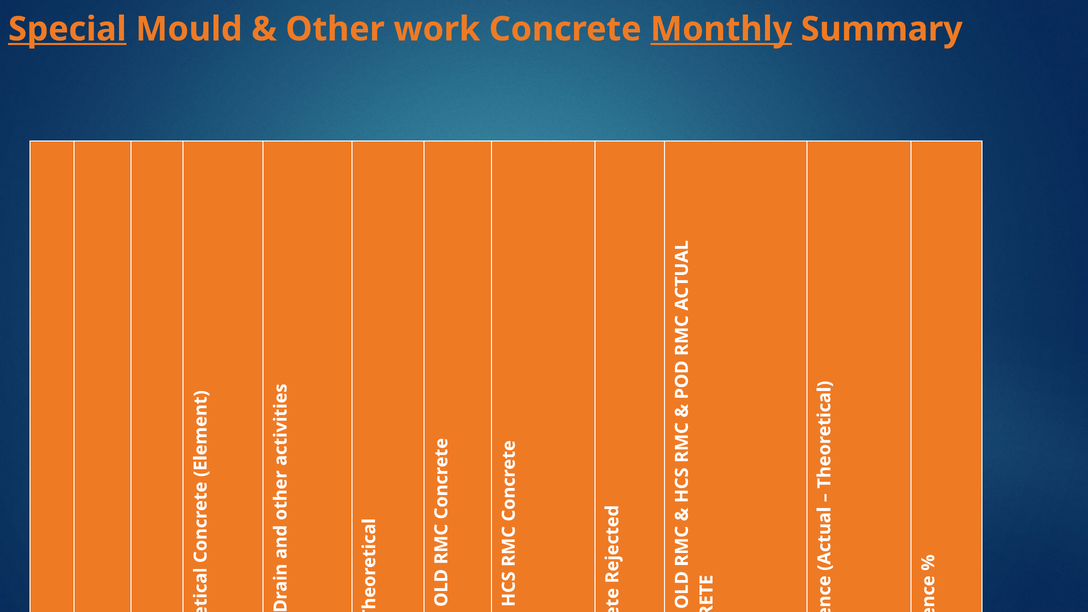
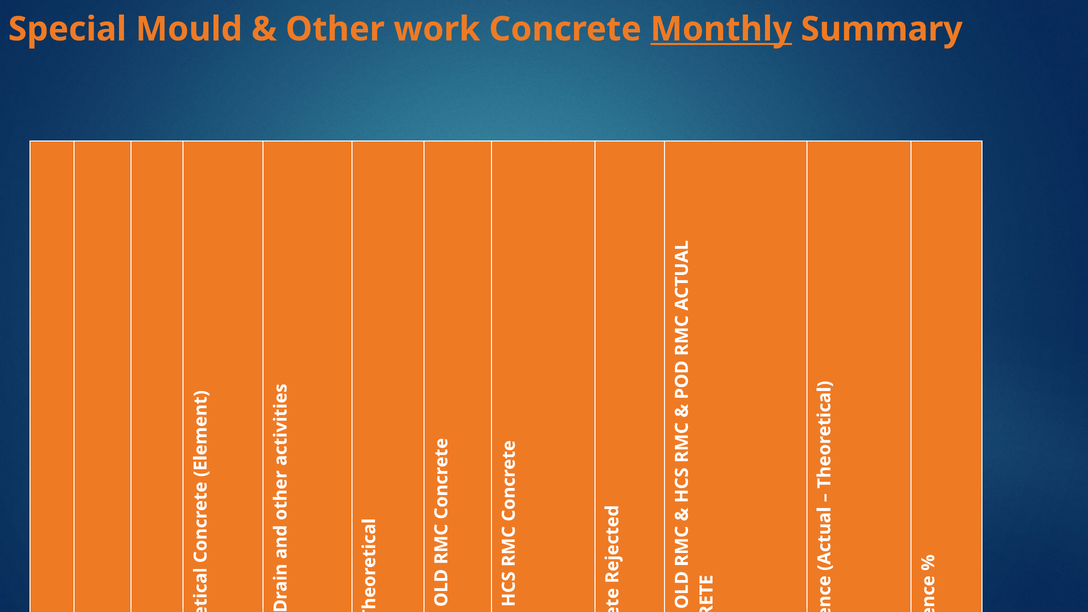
Special underline: present -> none (67, 29)
